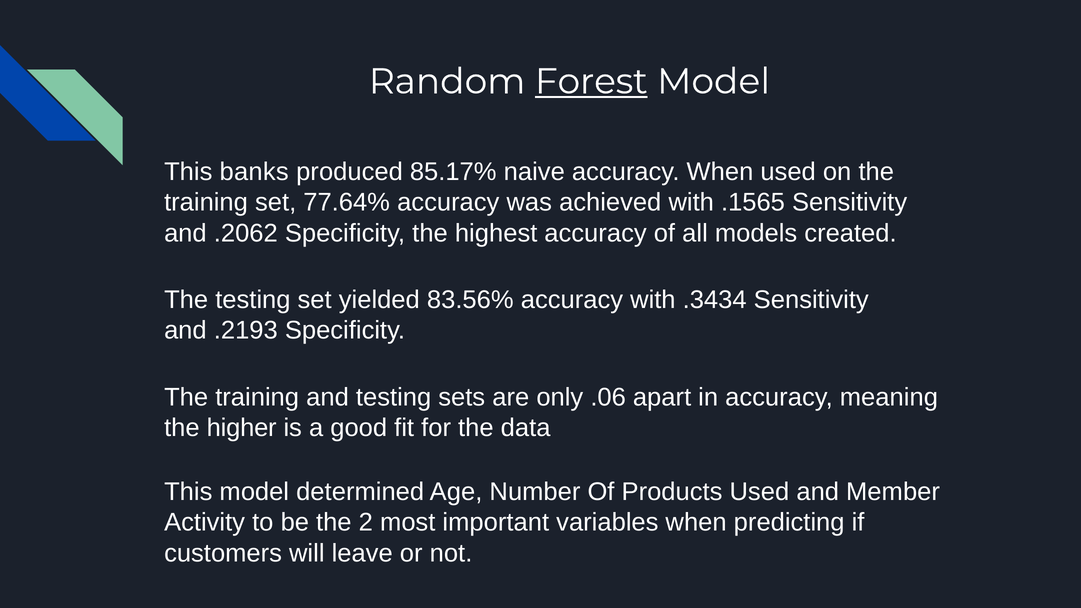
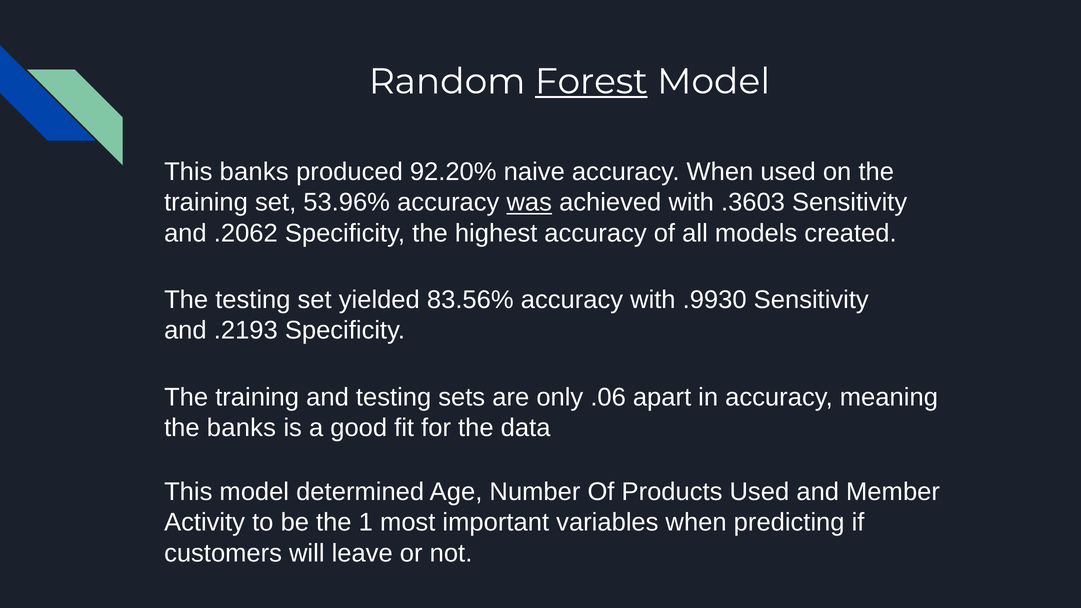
85.17%: 85.17% -> 92.20% (453, 172)
77.64%: 77.64% -> 53.96% (347, 203)
was underline: none -> present (529, 203)
.1565: .1565 -> .3603 (753, 203)
.3434: .3434 -> .9930 (715, 300)
the higher: higher -> banks (241, 428)
2: 2 -> 1 (366, 523)
